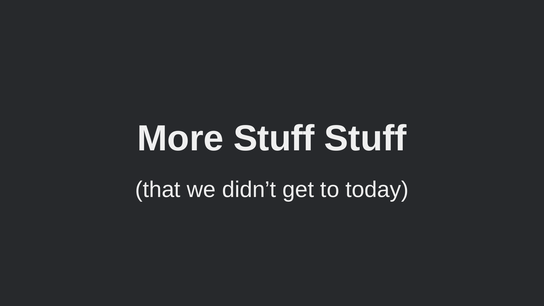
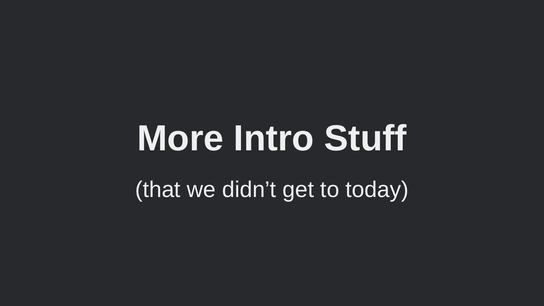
More Stuff: Stuff -> Intro (274, 139)
